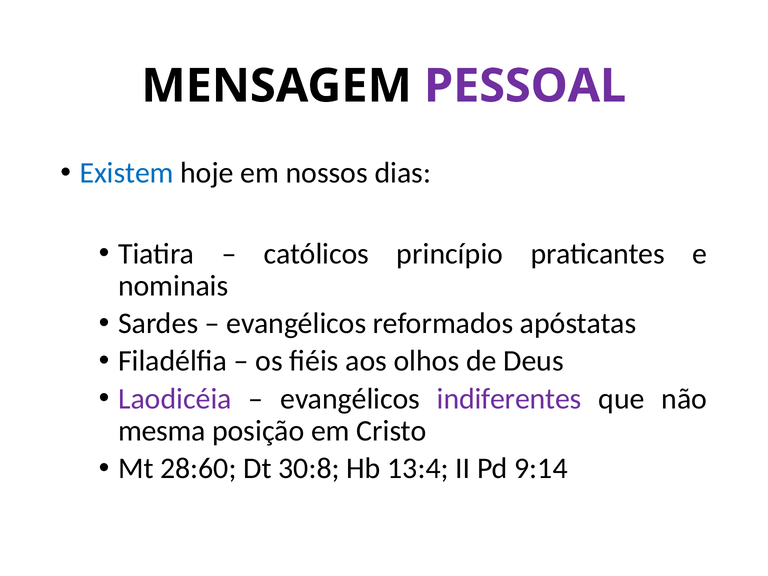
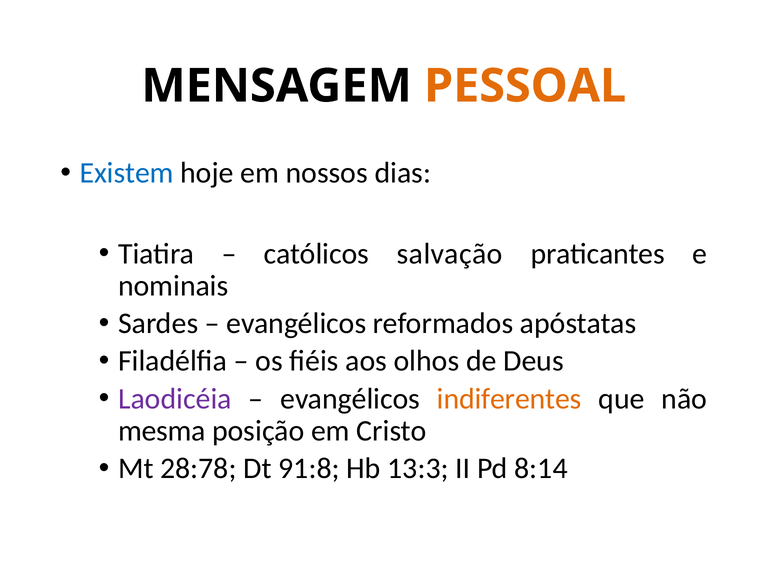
PESSOAL colour: purple -> orange (525, 86)
princípio: princípio -> salvação (450, 254)
indiferentes colour: purple -> orange (509, 399)
28:60: 28:60 -> 28:78 (198, 469)
30:8: 30:8 -> 91:8 (309, 469)
13:4: 13:4 -> 13:3 (418, 469)
9:14: 9:14 -> 8:14 (541, 469)
